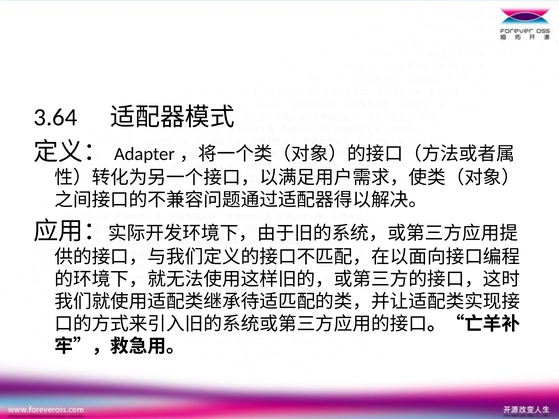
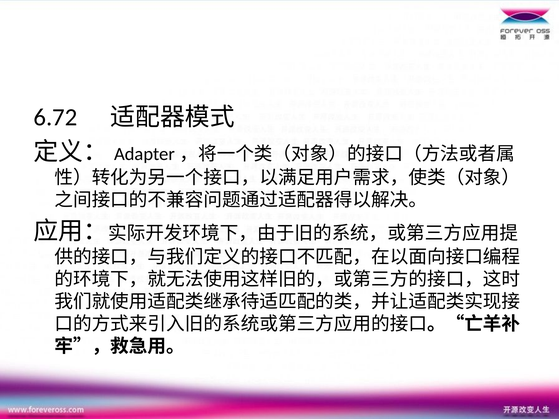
3.64: 3.64 -> 6.72 (55, 117)
